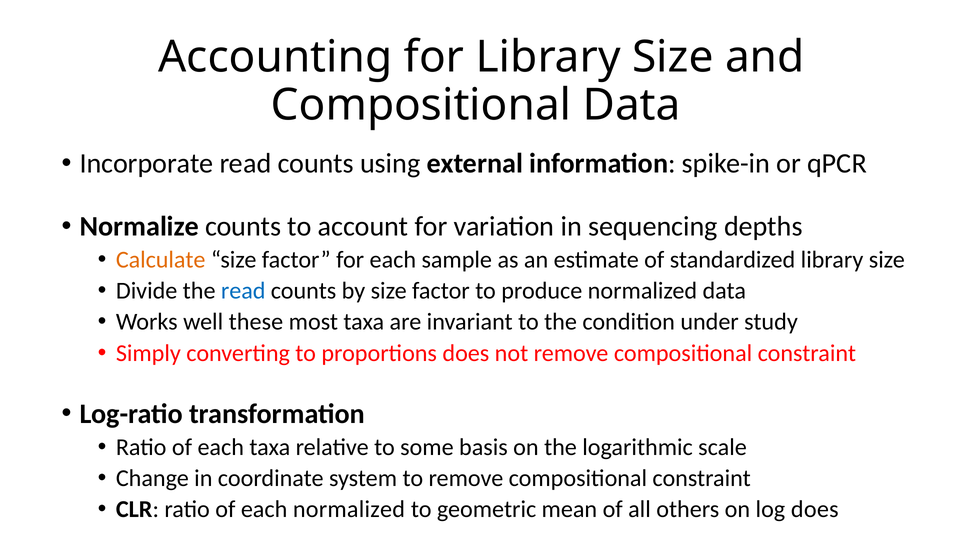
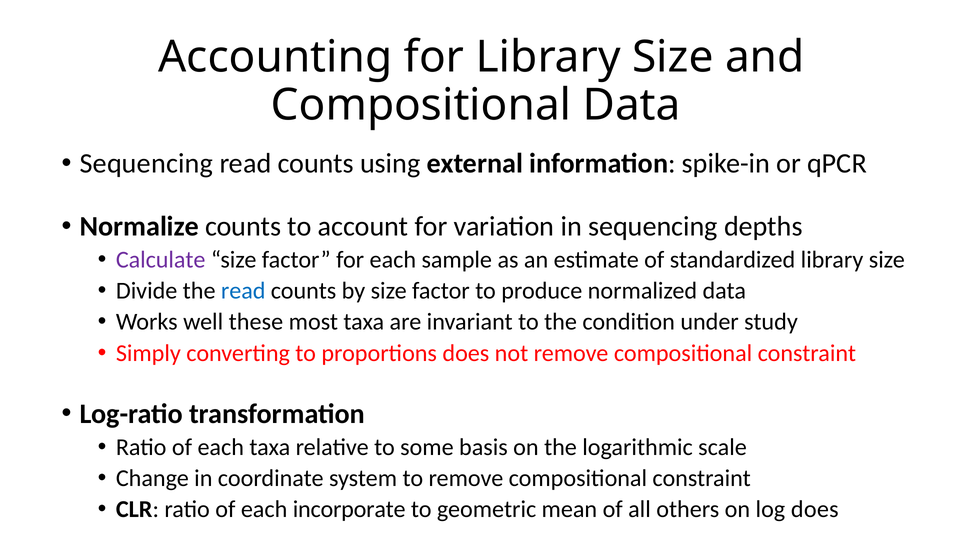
Incorporate: Incorporate -> Sequencing (146, 163)
Calculate colour: orange -> purple (161, 259)
each normalized: normalized -> incorporate (349, 509)
